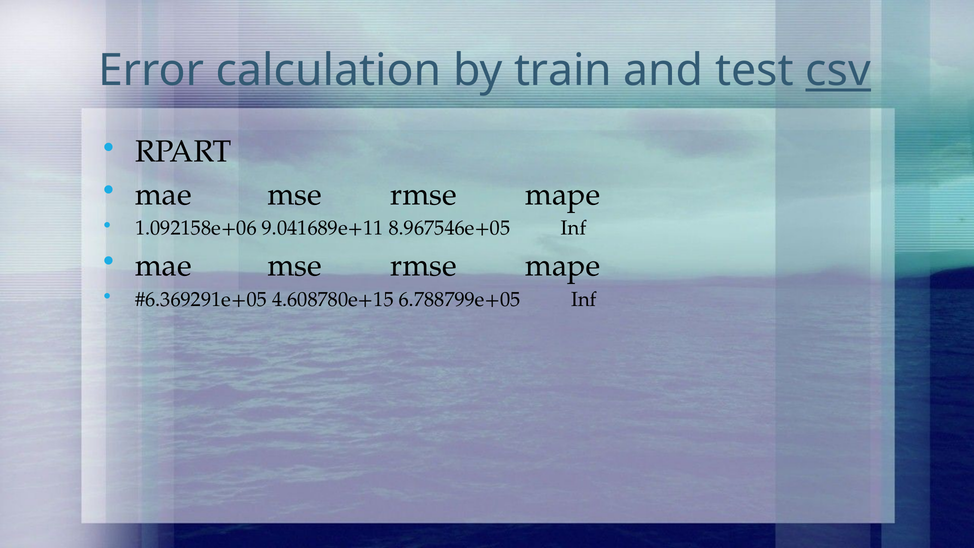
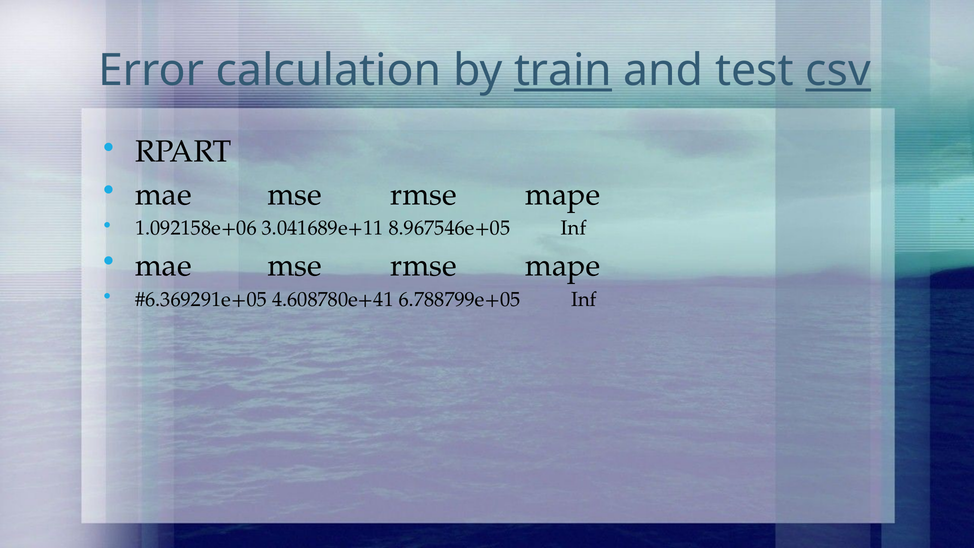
train underline: none -> present (563, 71)
9.041689e+11: 9.041689e+11 -> 3.041689e+11 (323, 228)
4.608780e+15: 4.608780e+15 -> 4.608780e+41 (333, 299)
